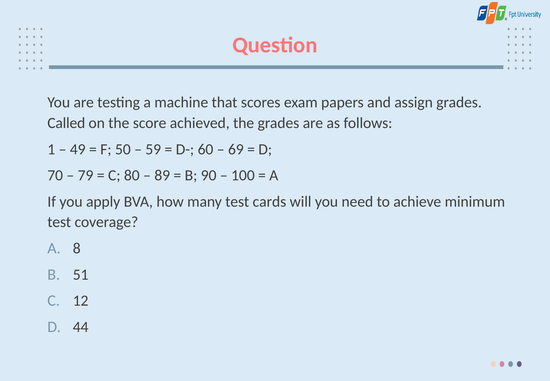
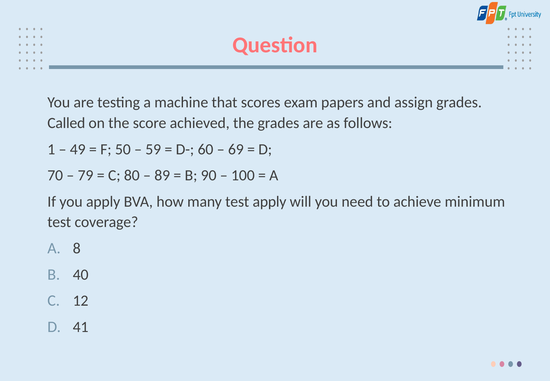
test cards: cards -> apply (270, 202)
51: 51 -> 40 (81, 274)
44: 44 -> 41 (81, 327)
